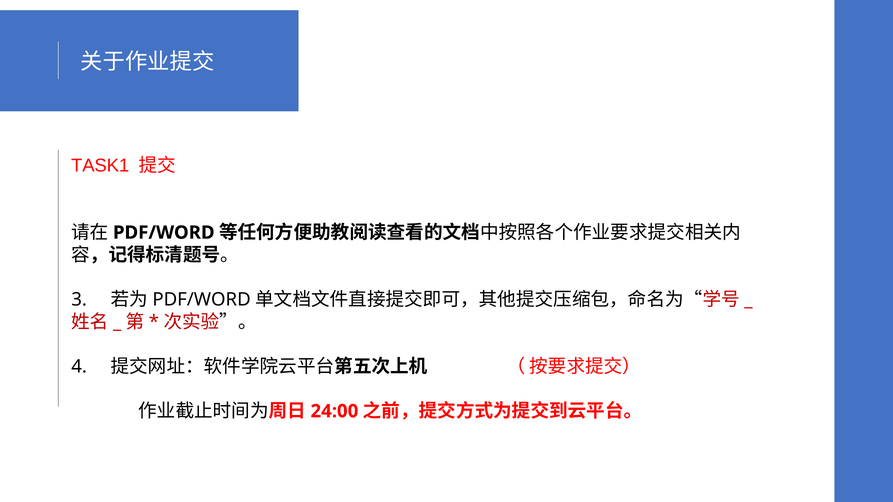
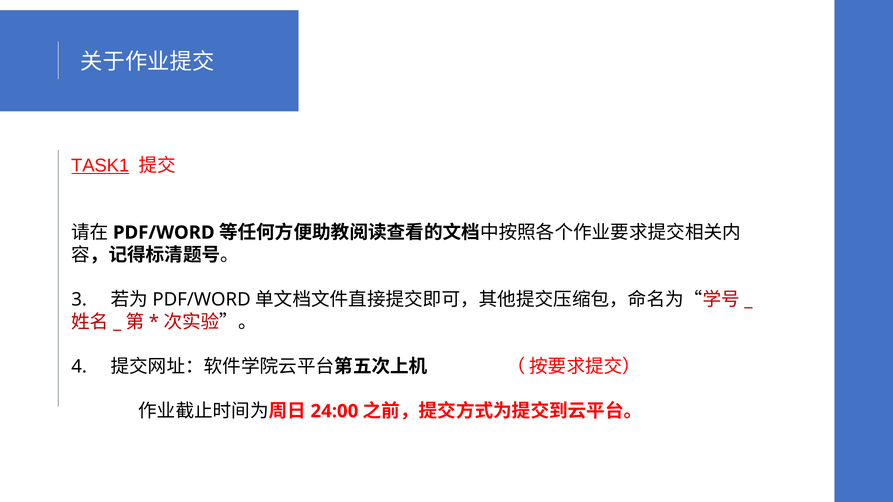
TASK1 underline: none -> present (100, 166)
